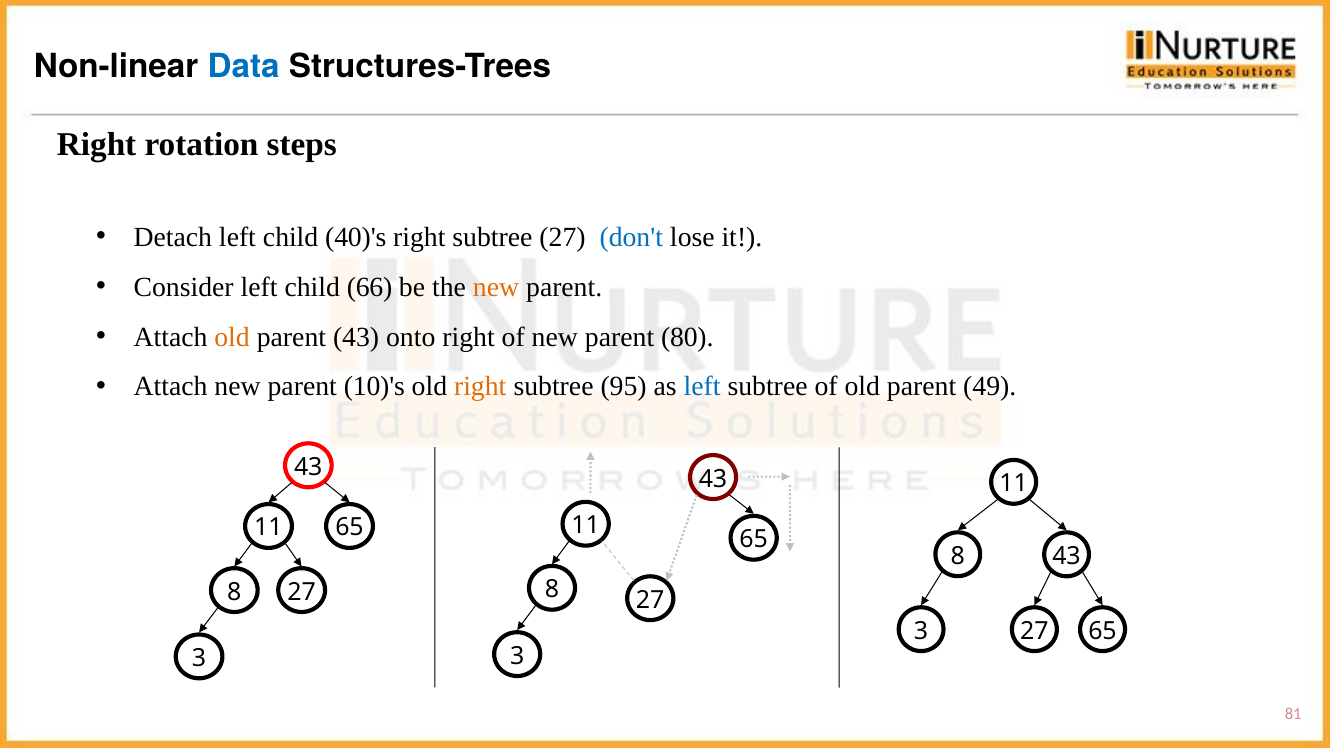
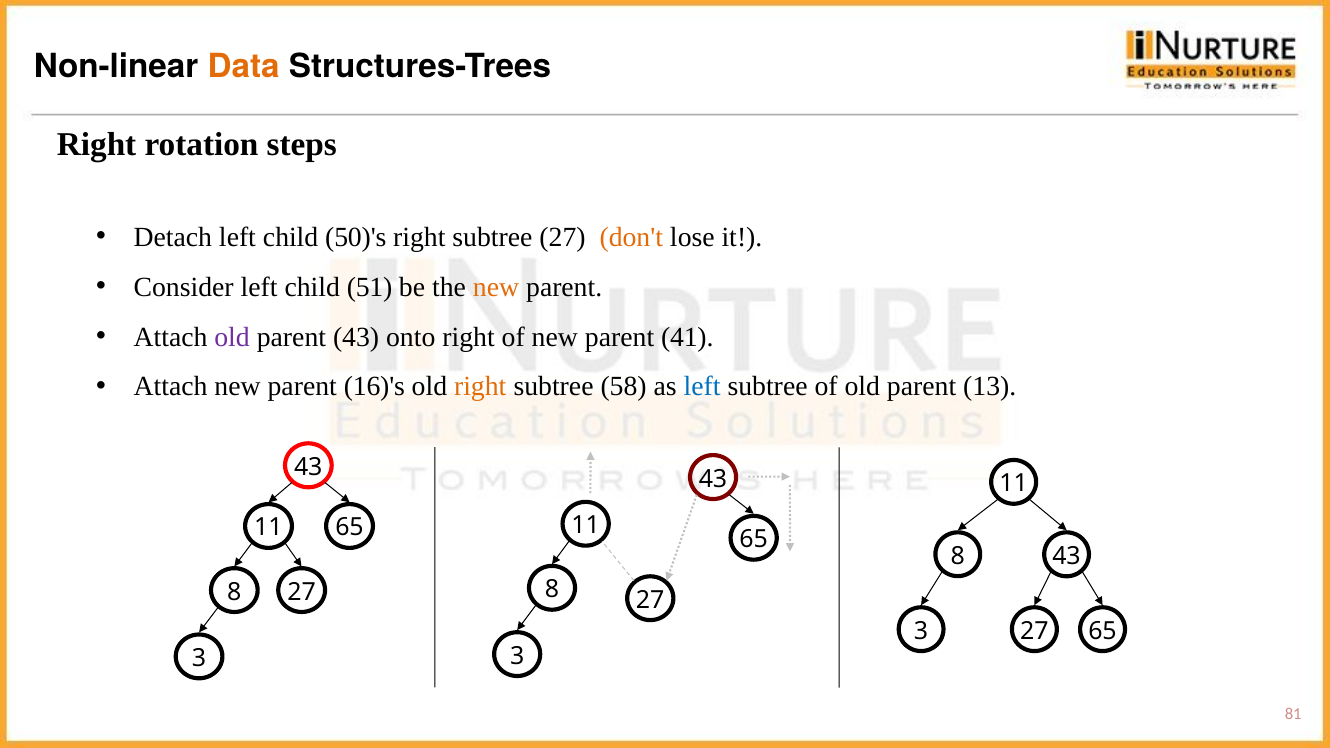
Data colour: blue -> orange (244, 67)
40)'s: 40)'s -> 50)'s (356, 237)
don't colour: blue -> orange (631, 237)
66: 66 -> 51 (370, 287)
old colour: orange -> purple (232, 337)
80: 80 -> 41 (687, 337)
10)'s: 10)'s -> 16)'s (374, 387)
95: 95 -> 58 (624, 387)
49: 49 -> 13 (990, 387)
